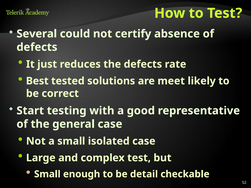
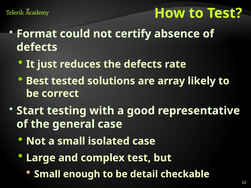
Several: Several -> Format (37, 34)
meet: meet -> array (171, 81)
